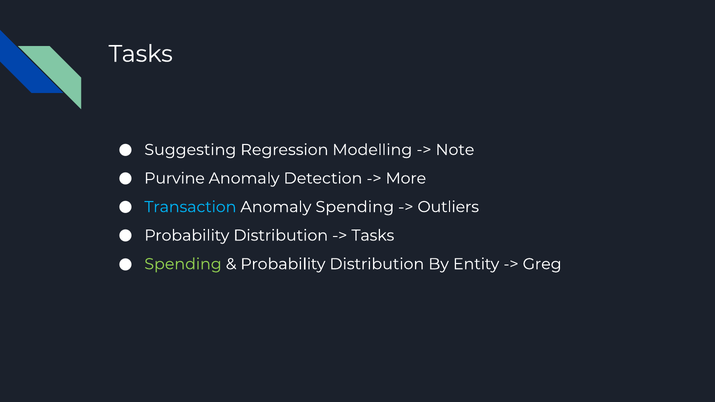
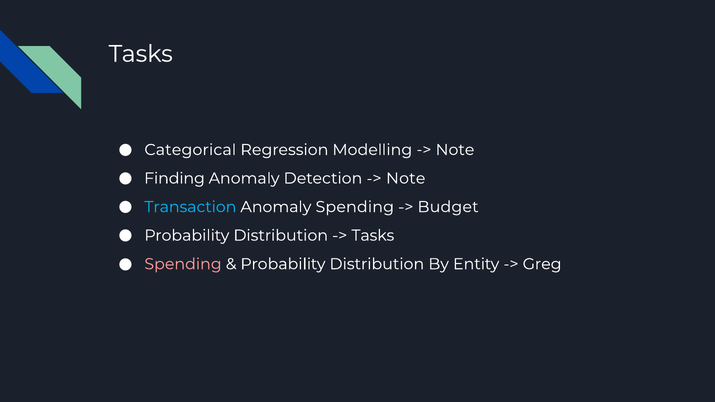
Suggesting: Suggesting -> Categorical (190, 150)
Purvine: Purvine -> Finding (174, 178)
More: More -> Note (406, 178)
Outliers: Outliers -> Budget (448, 207)
Spending colour: light green -> pink (183, 264)
